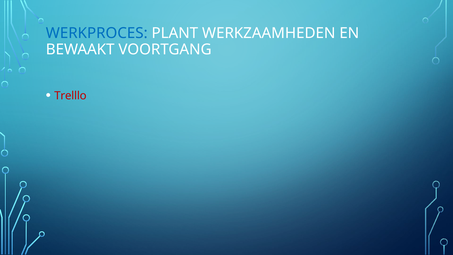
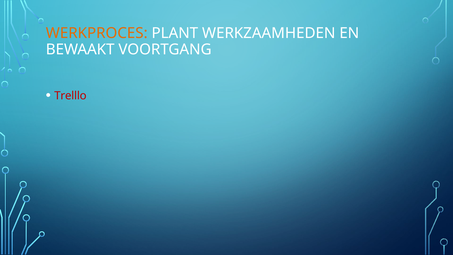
WERKPROCES colour: blue -> orange (97, 33)
